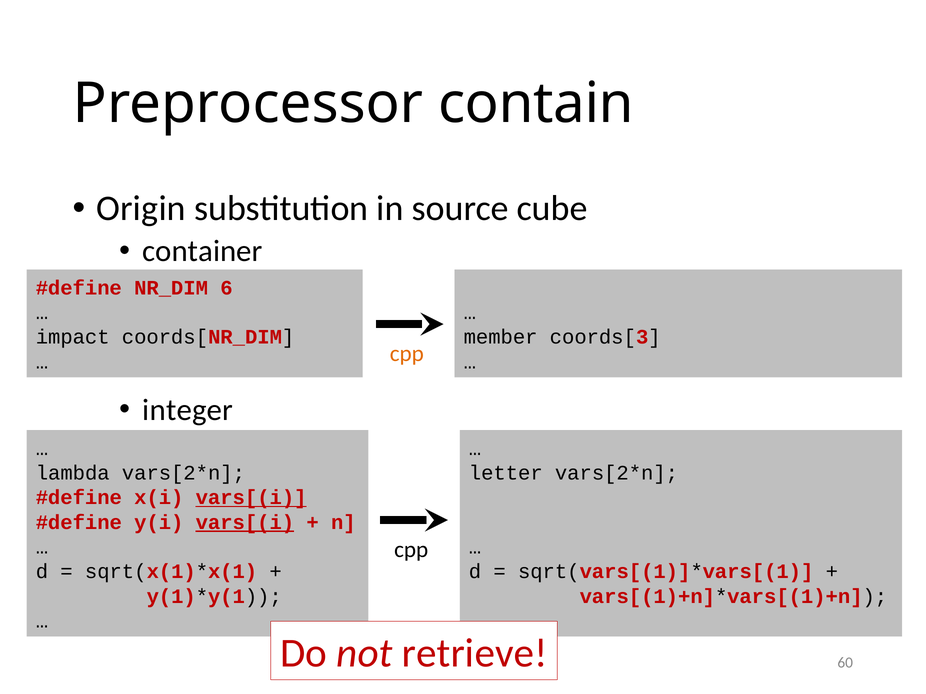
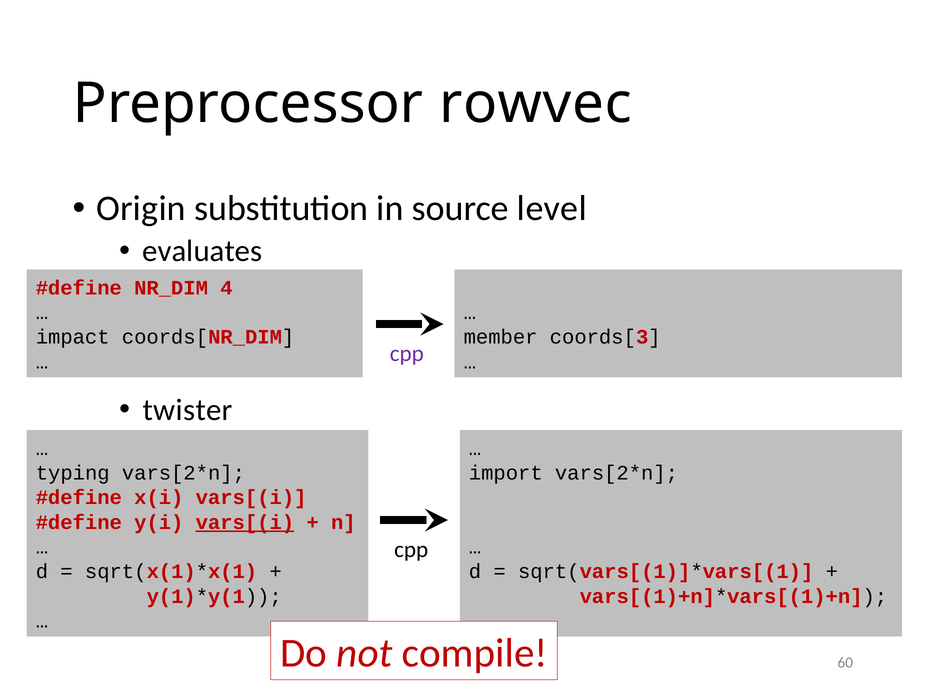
contain: contain -> rowvec (535, 104)
cube: cube -> level (552, 209)
container: container -> evaluates (202, 251)
6: 6 -> 4 (226, 288)
cpp colour: orange -> purple (407, 354)
integer: integer -> twister (188, 410)
lambda: lambda -> typing (73, 473)
letter: letter -> import (506, 473)
vars[(i underline: present -> none (251, 498)
retrieve: retrieve -> compile (475, 654)
